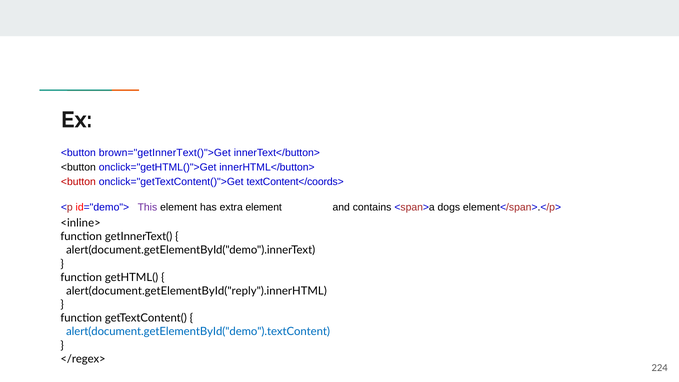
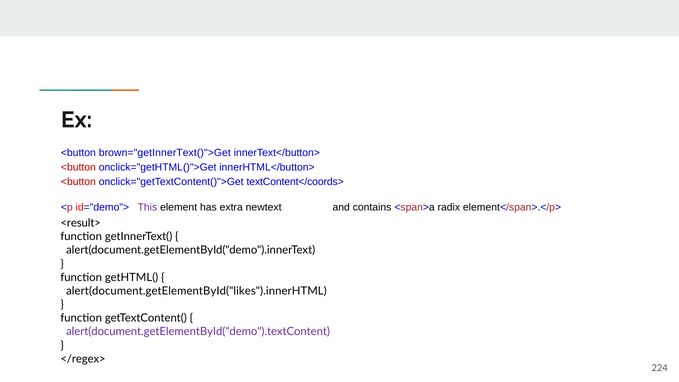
<button colour: black -> red (78, 167)
extra element: element -> newtext (264, 207)
dogs: dogs -> radix (449, 207)
<inline>: <inline> -> <result> (81, 223)
alert(document.getElementById("reply").innerHTML: alert(document.getElementById("reply").innerHTML -> alert(document.getElementById("likes").innerHTML (196, 291)
alert(document.getElementById("demo").textContent colour: blue -> purple (198, 332)
